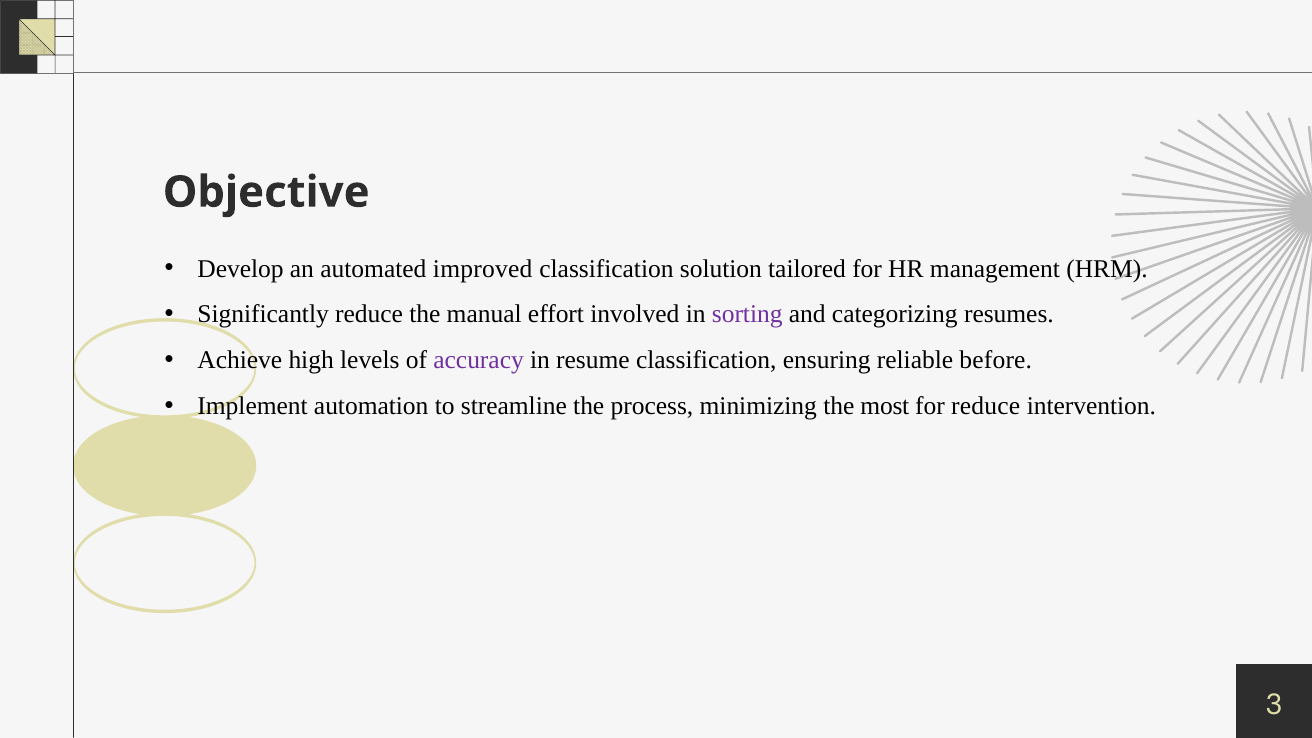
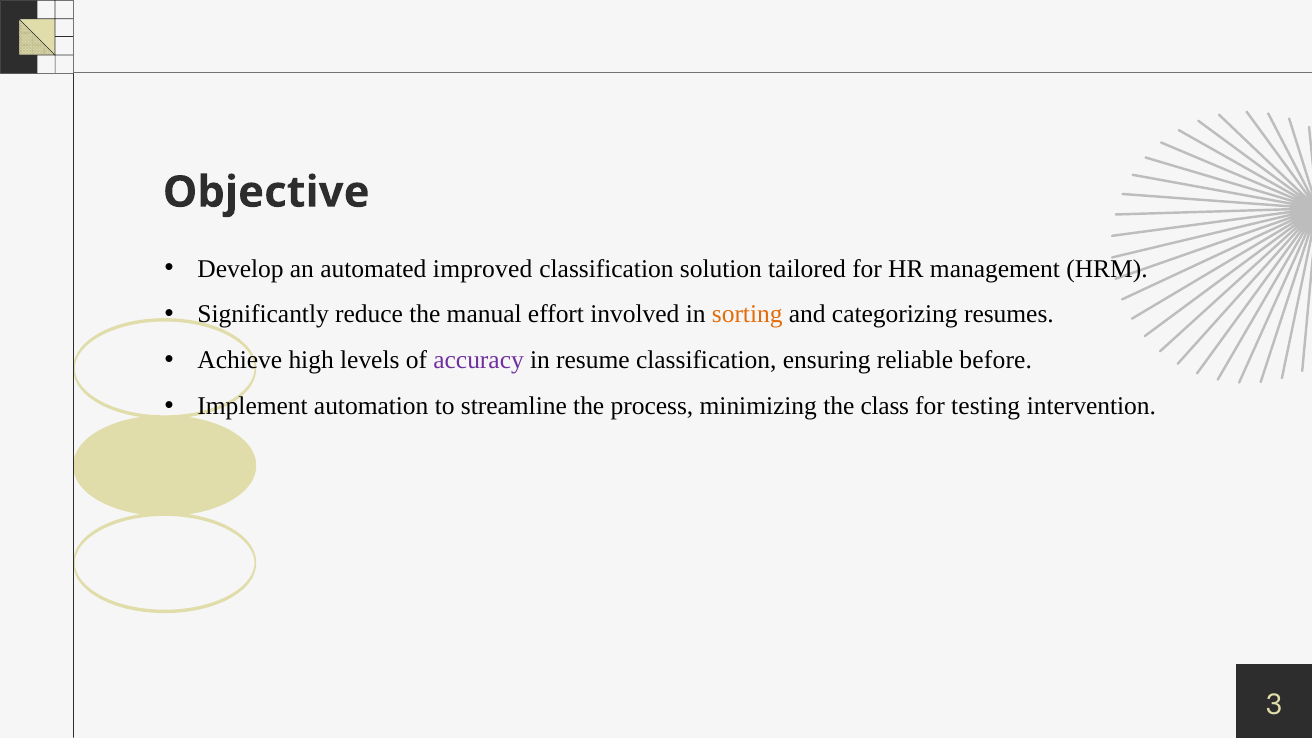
sorting colour: purple -> orange (747, 315)
most: most -> class (885, 406)
for reduce: reduce -> testing (986, 406)
